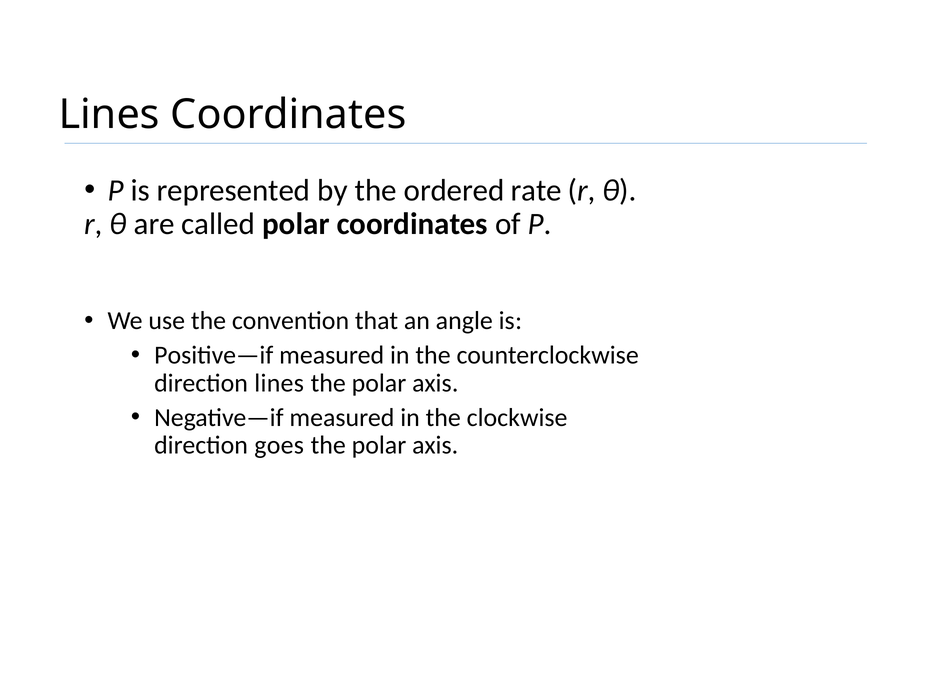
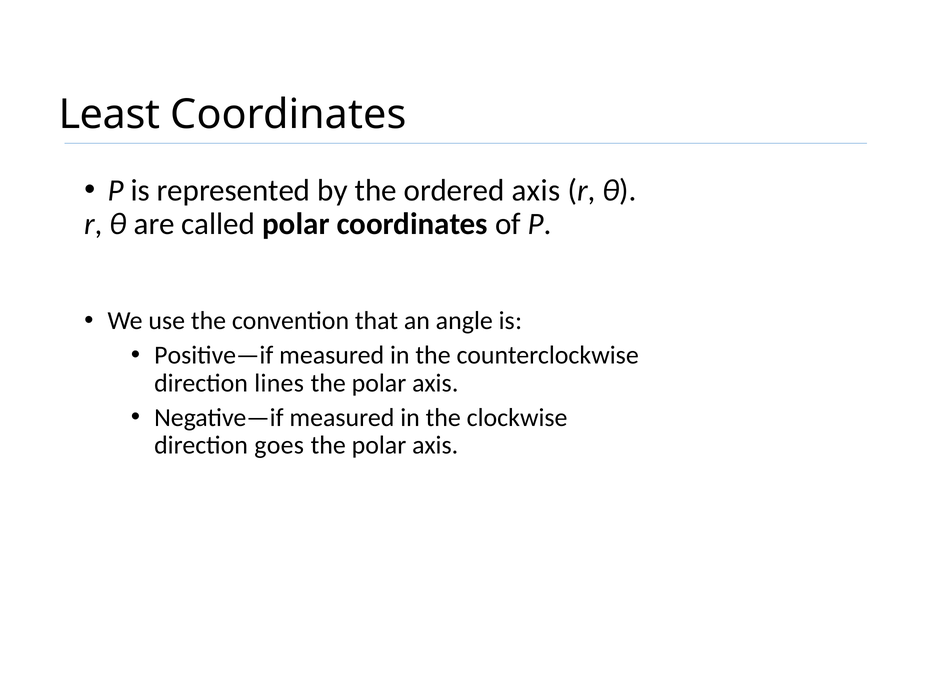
Lines: Lines -> Least (109, 114)
ordered rate: rate -> axis (536, 190)
